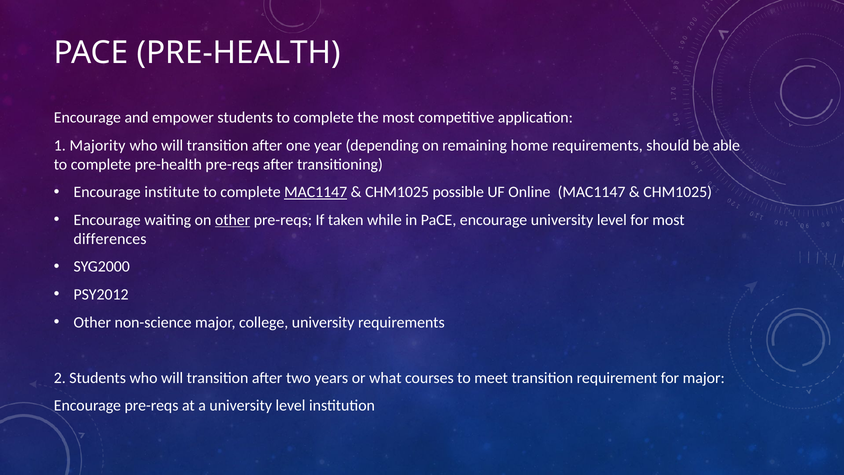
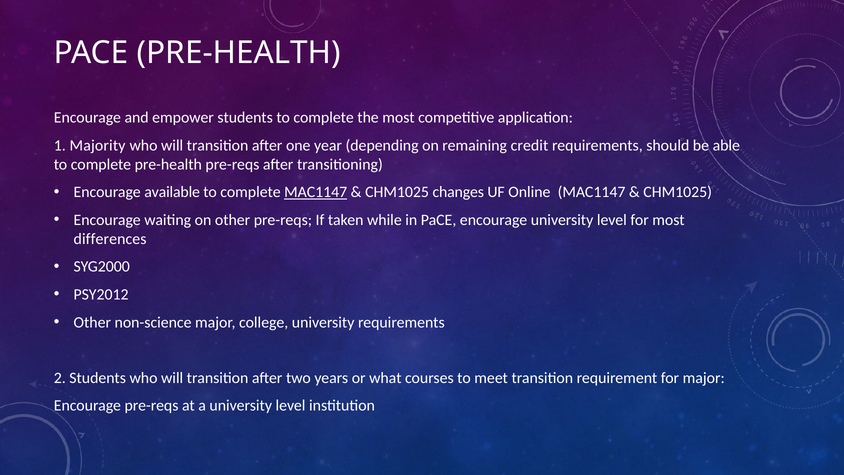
home: home -> credit (530, 145)
institute: institute -> available (172, 192)
possible: possible -> changes (458, 192)
other underline: present -> none (233, 220)
